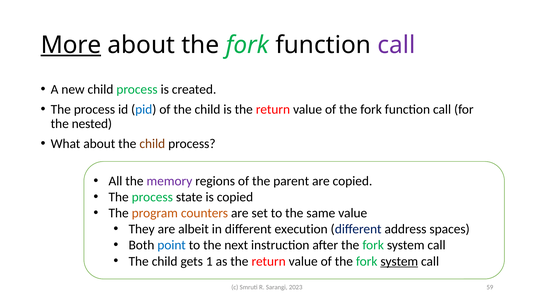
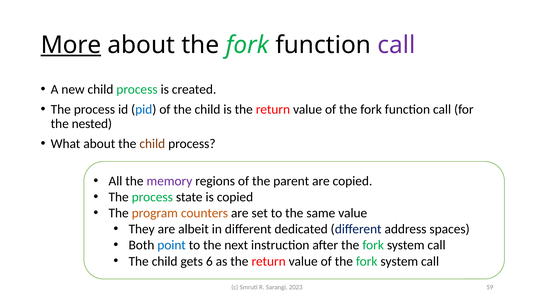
execution: execution -> dedicated (301, 229)
1: 1 -> 6 (209, 261)
system underline: present -> none (399, 261)
